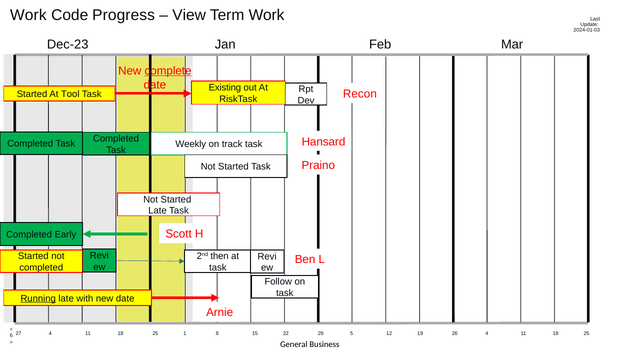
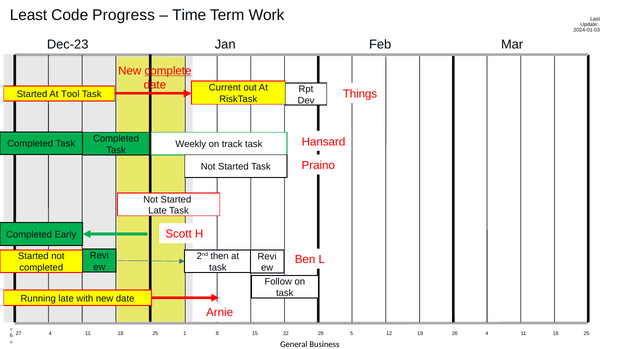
Work: Work -> Least (28, 15)
View: View -> Time (189, 15)
Existing: Existing -> Current (225, 88)
Recon: Recon -> Things (360, 94)
Running underline: present -> none (38, 298)
